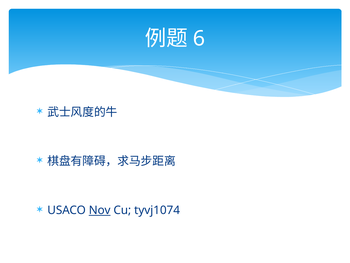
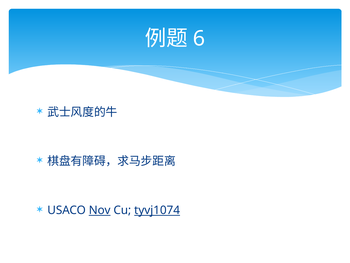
tyvj1074 underline: none -> present (157, 210)
